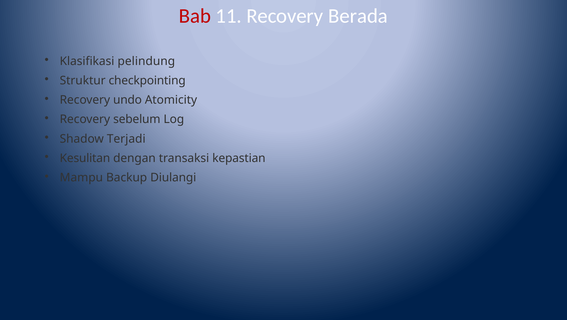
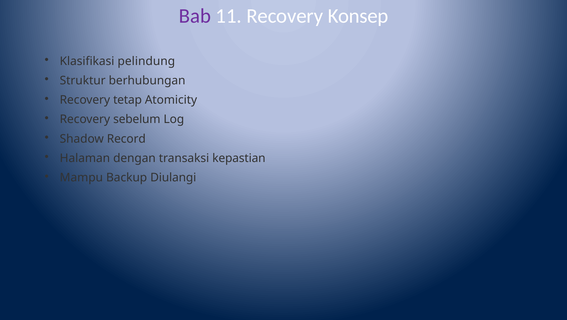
Bab colour: red -> purple (195, 16)
Berada: Berada -> Konsep (358, 16)
checkpointing: checkpointing -> berhubungan (147, 80)
undo: undo -> tetap (128, 100)
Terjadi: Terjadi -> Record (126, 139)
Kesulitan: Kesulitan -> Halaman (85, 158)
